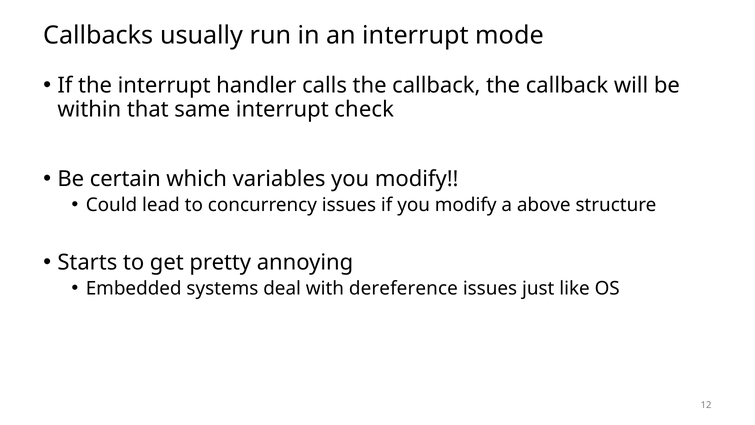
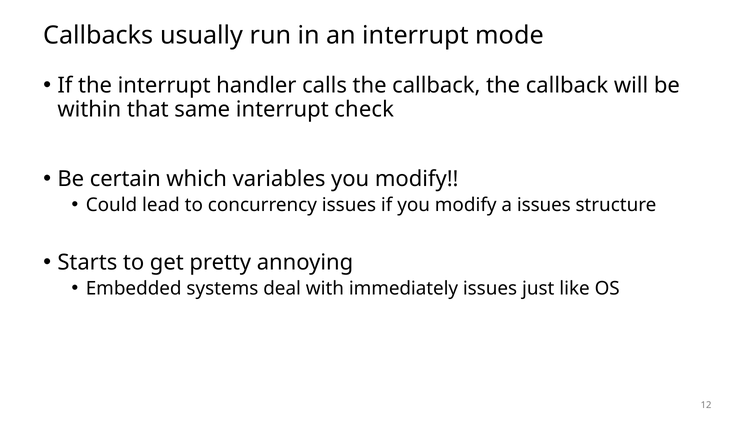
a above: above -> issues (544, 205)
dereference: dereference -> immediately (403, 288)
